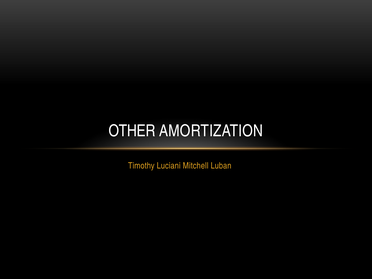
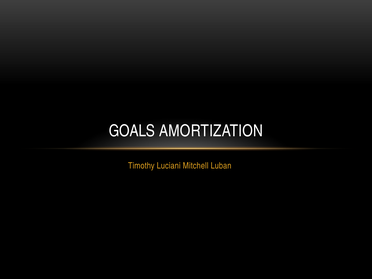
OTHER: OTHER -> GOALS (132, 131)
